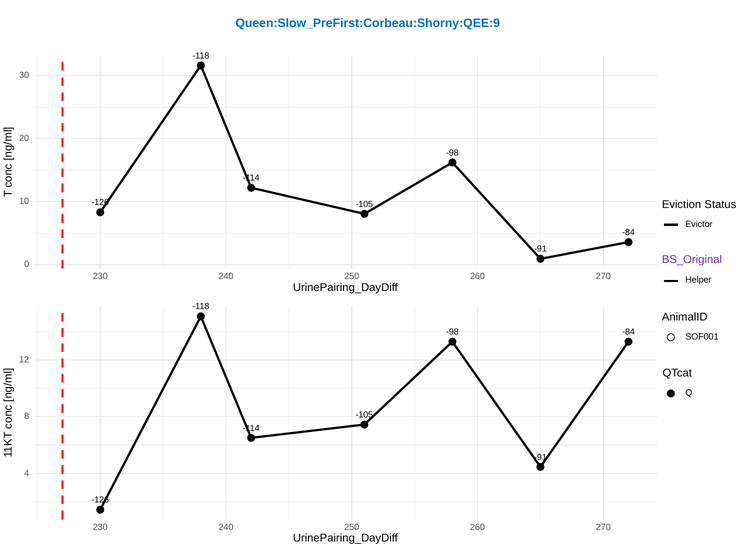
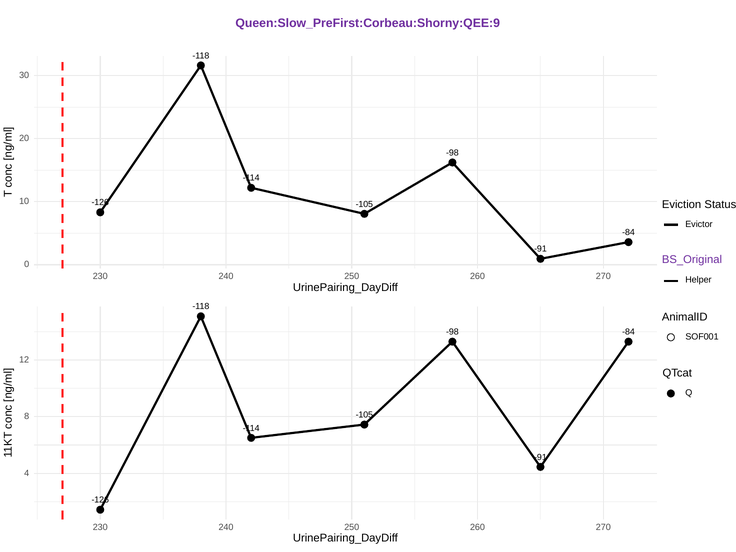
Queen:Slow_PreFirst:Corbeau:Shorny:QEE:9 colour: blue -> purple (368, 23)
